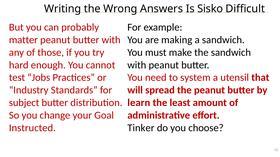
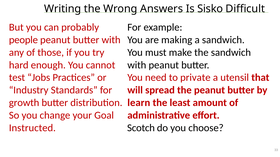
matter: matter -> people (23, 40)
system: system -> private (195, 78)
subject: subject -> growth (24, 103)
Tinker: Tinker -> Scotch (141, 128)
